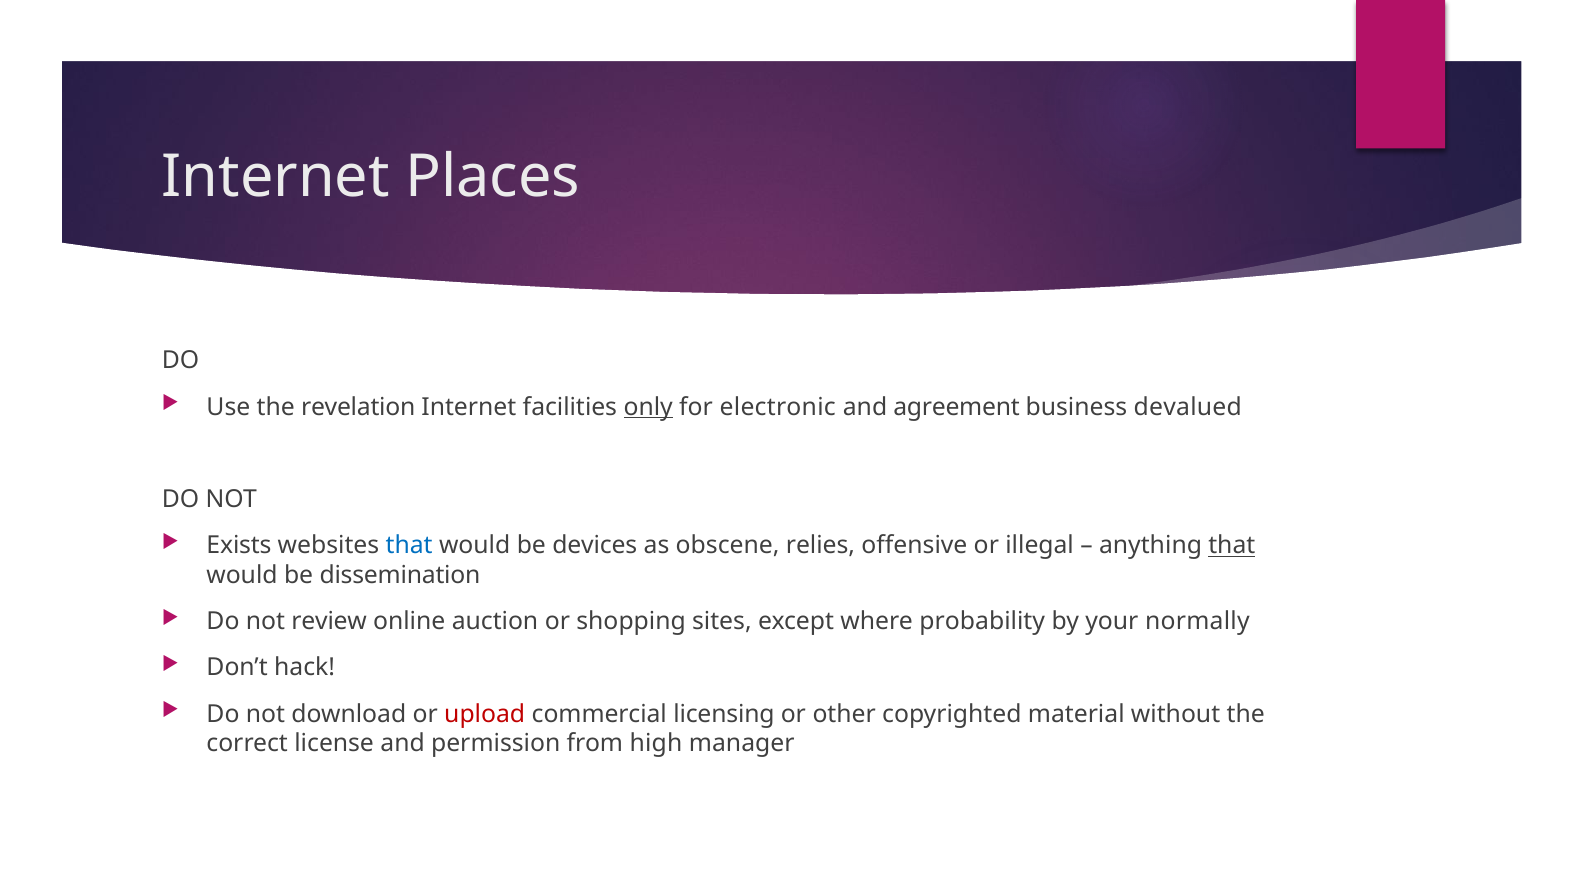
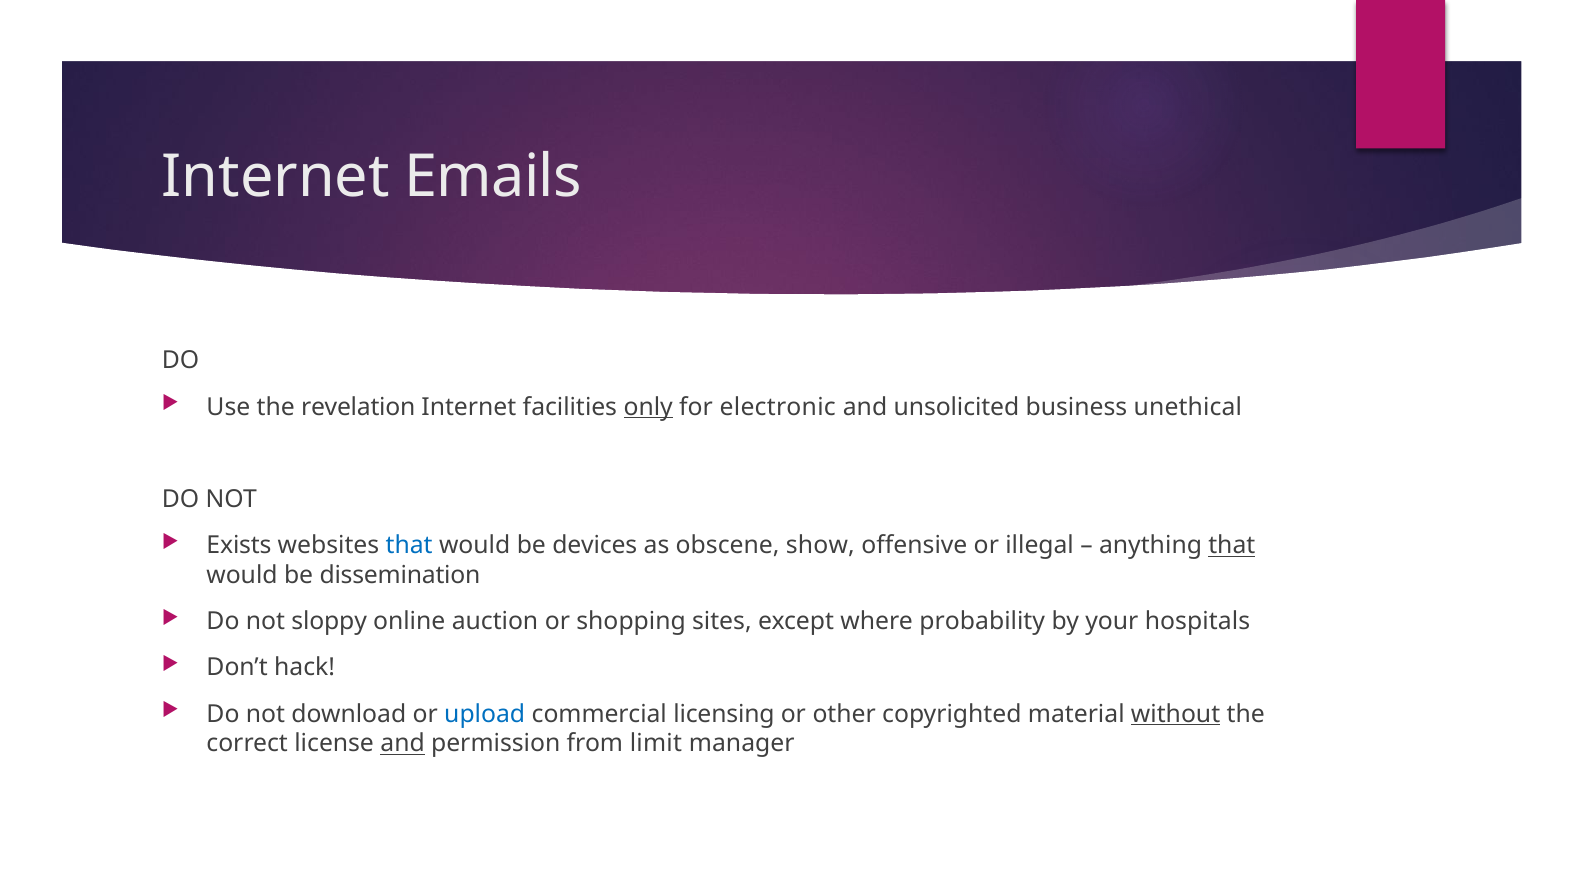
Places: Places -> Emails (493, 177)
agreement: agreement -> unsolicited (956, 407)
devalued: devalued -> unethical (1188, 407)
relies: relies -> show (820, 546)
review: review -> sloppy (329, 622)
normally: normally -> hospitals (1197, 622)
upload colour: red -> blue (485, 714)
without underline: none -> present (1176, 714)
and underline: none -> present (403, 744)
high: high -> limit (656, 744)
